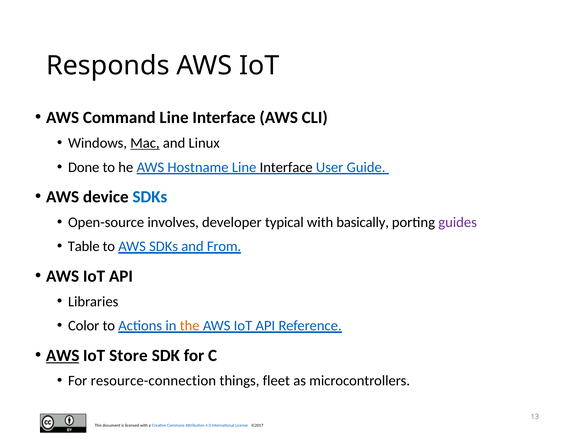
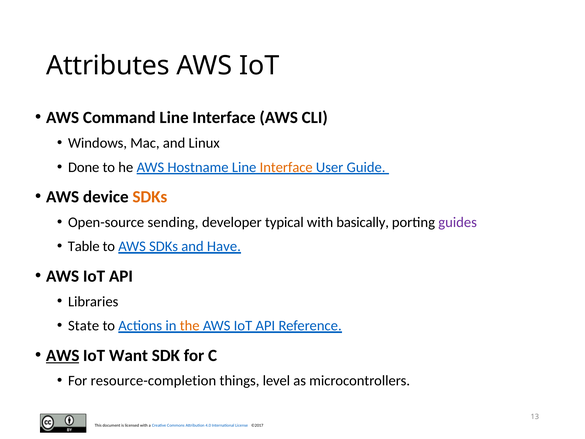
Responds: Responds -> Attributes (108, 66)
Mac underline: present -> none (145, 143)
Interface colour: black -> orange (286, 167)
SDKs colour: blue -> orange (150, 197)
involves: involves -> sending (173, 222)
From: From -> Have (224, 246)
Color: Color -> State (84, 326)
Store: Store -> Want (128, 355)
resource-connection: resource-connection -> resource-completion (153, 381)
fleet: fleet -> level (276, 381)
